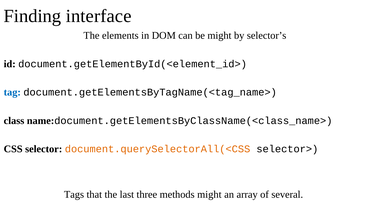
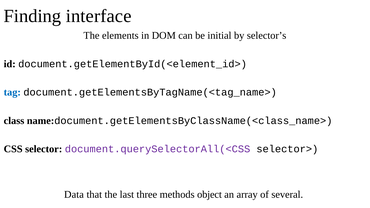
be might: might -> initial (219, 36)
document.querySelectorAll(<CSS colour: orange -> purple (158, 149)
Tags: Tags -> Data (74, 194)
methods might: might -> object (209, 194)
